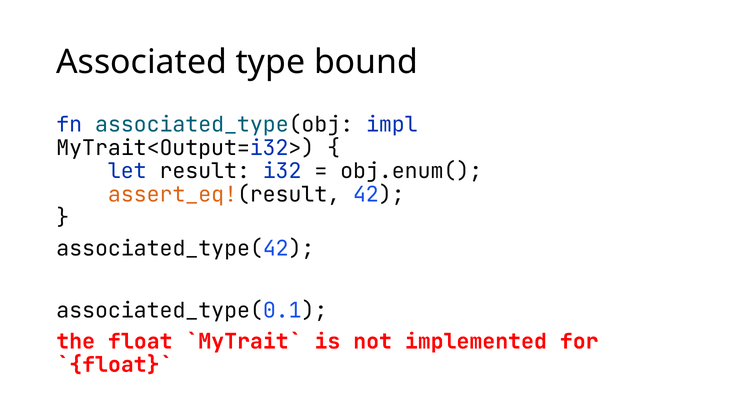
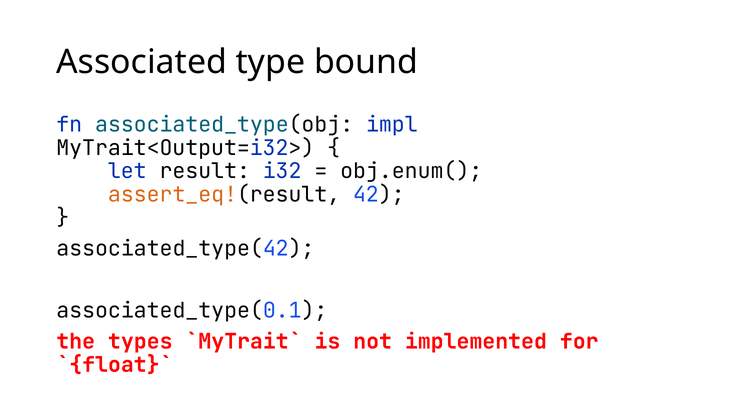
float: float -> types (140, 342)
